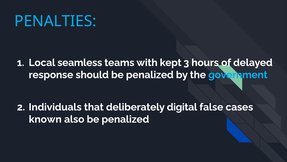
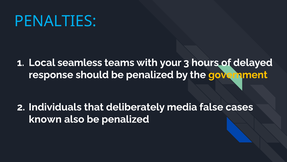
kept: kept -> your (171, 62)
government colour: light blue -> yellow (238, 75)
digital: digital -> media (182, 107)
